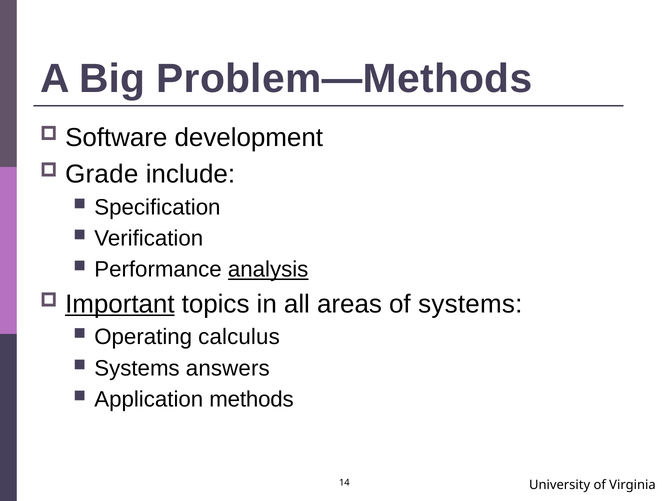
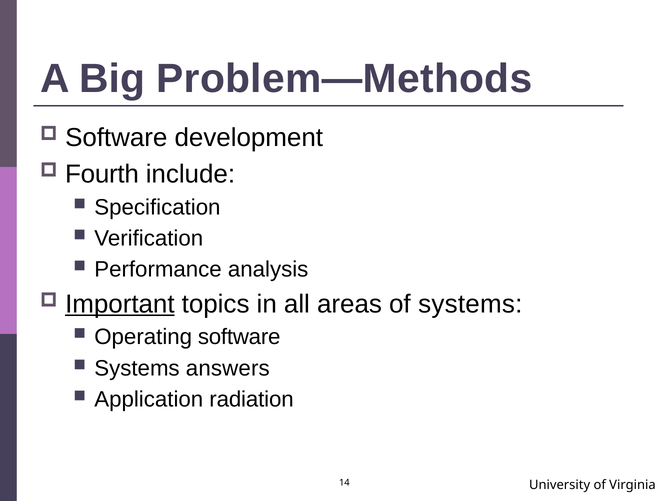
Grade: Grade -> Fourth (102, 174)
analysis underline: present -> none (268, 270)
Operating calculus: calculus -> software (239, 337)
methods: methods -> radiation (252, 399)
